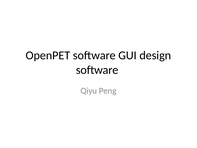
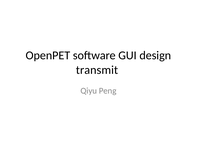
software: software -> transmit (97, 70)
